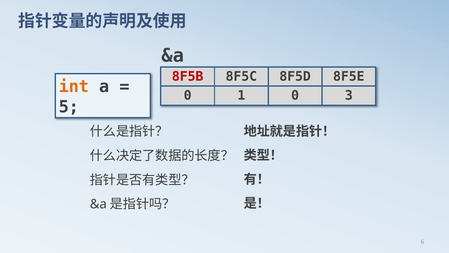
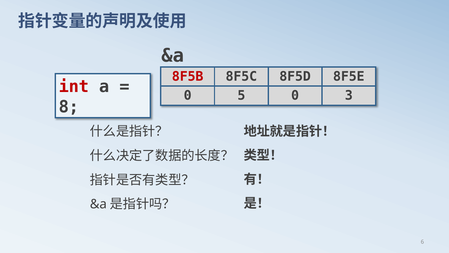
int colour: orange -> red (74, 87)
1: 1 -> 5 (241, 95)
5: 5 -> 8 (69, 107)
